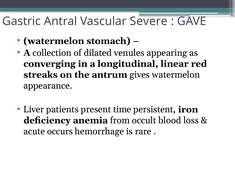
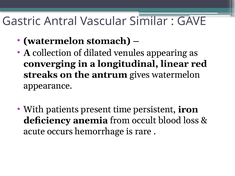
Severe: Severe -> Similar (149, 21)
Liver: Liver -> With (34, 110)
